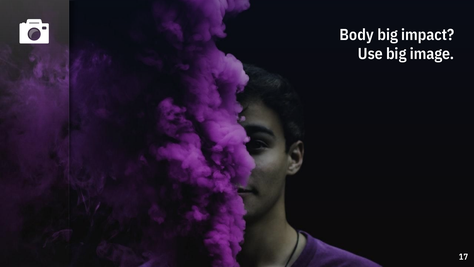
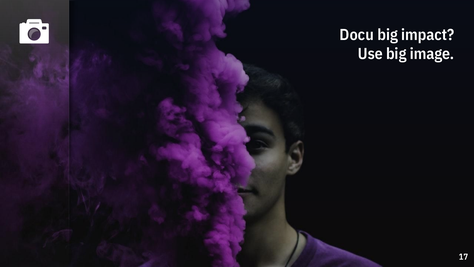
Body: Body -> Docu (357, 35)
